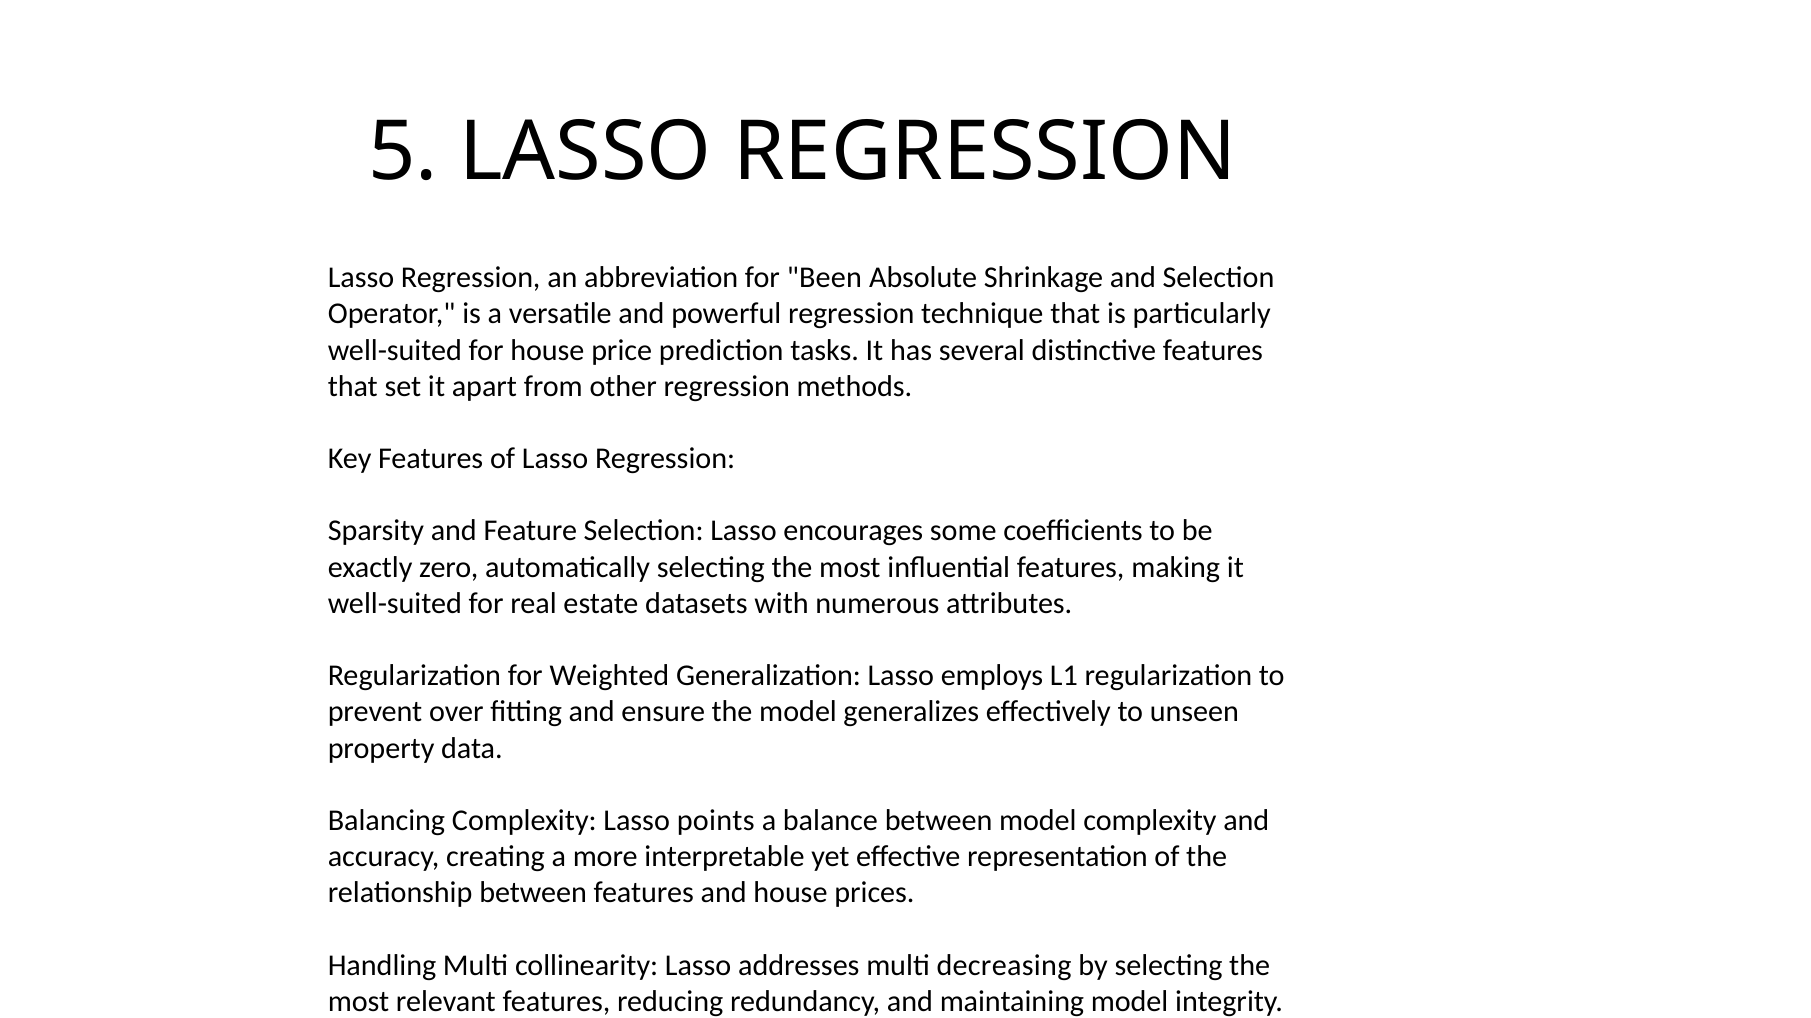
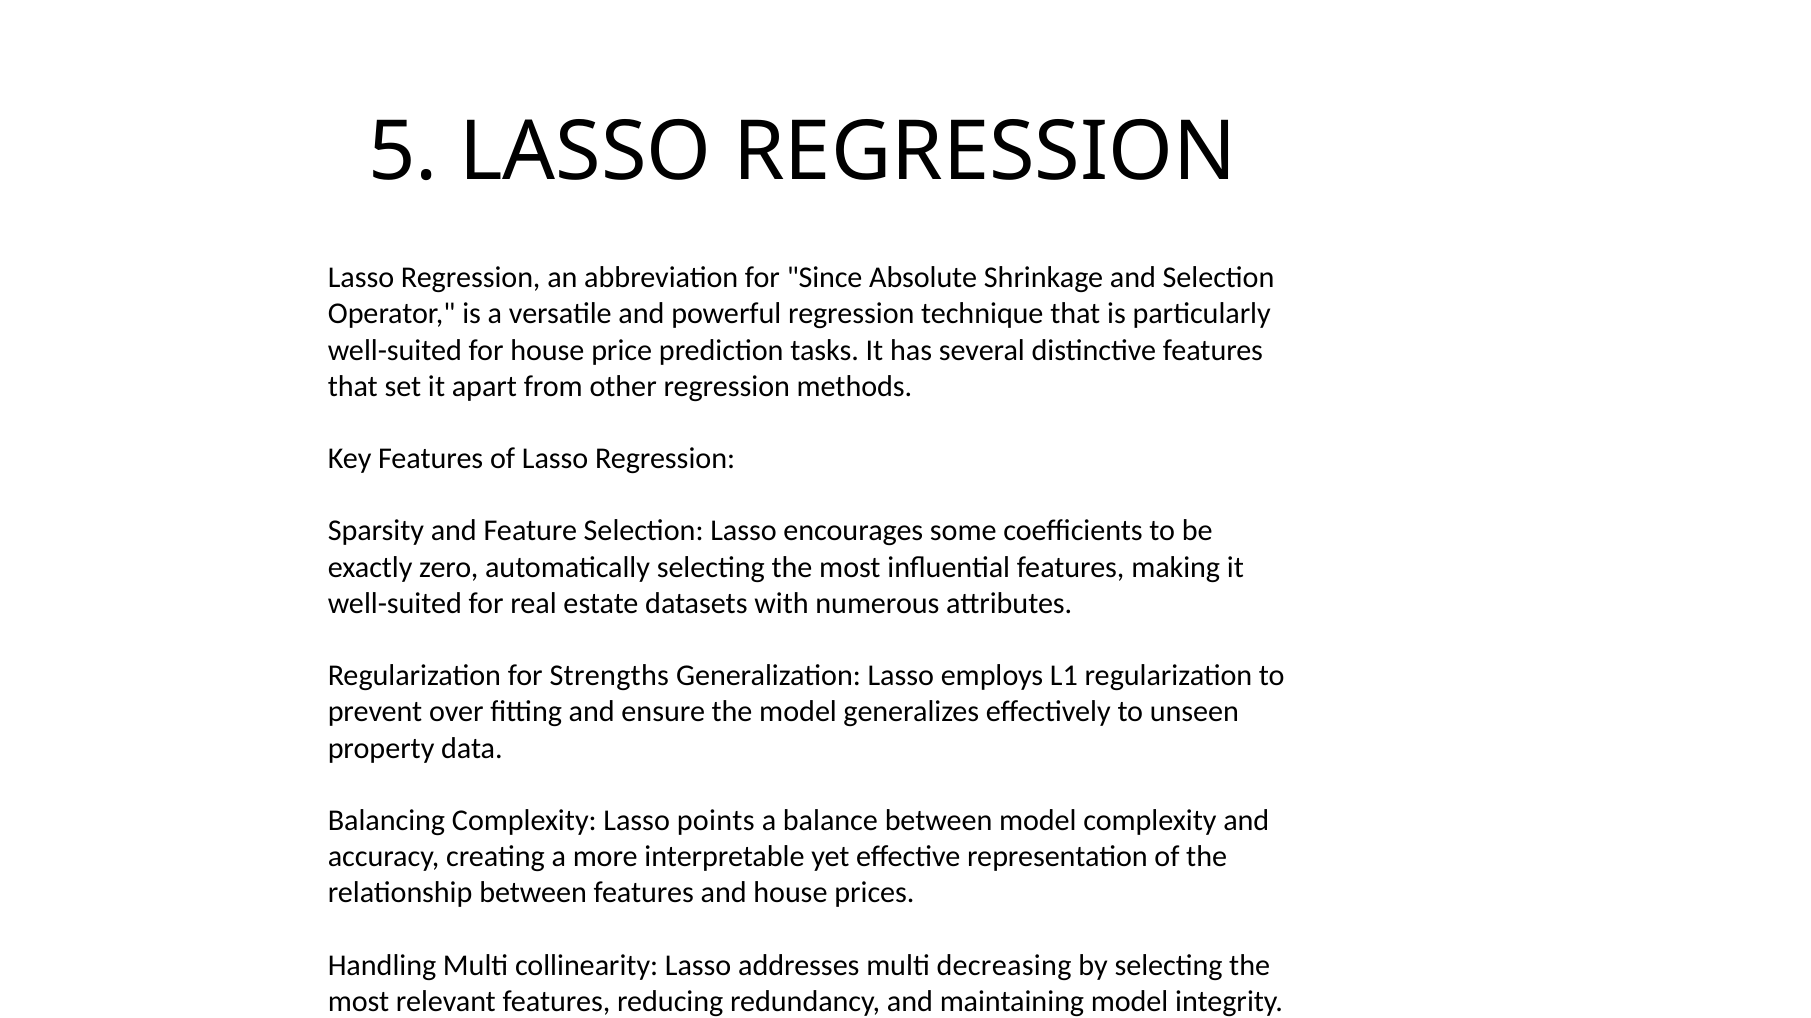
Been: Been -> Since (825, 278)
Weighted: Weighted -> Strengths (609, 676)
